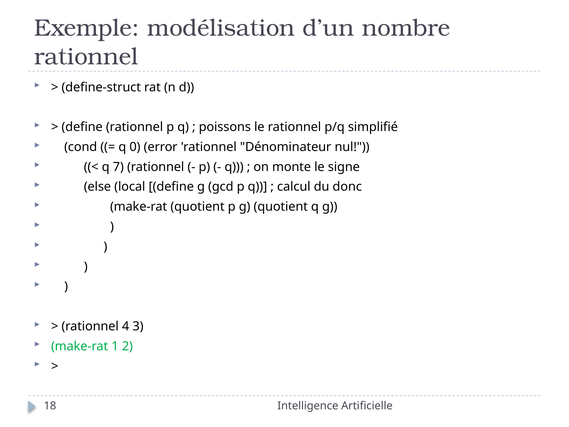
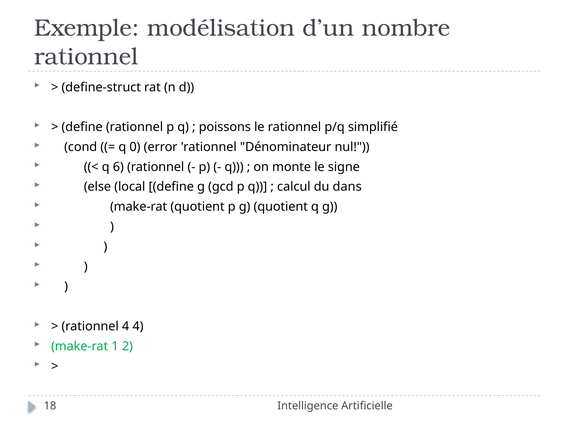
7: 7 -> 6 (118, 167)
donc: donc -> dans (347, 187)
4 3: 3 -> 4 (138, 326)
